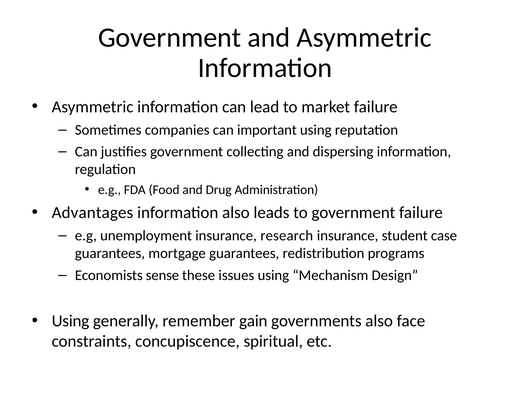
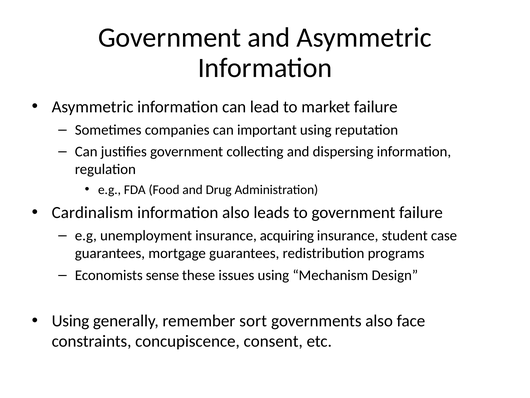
Advantages: Advantages -> Cardinalism (93, 212)
research: research -> acquiring (287, 235)
gain: gain -> sort (253, 321)
spiritual: spiritual -> consent (273, 341)
